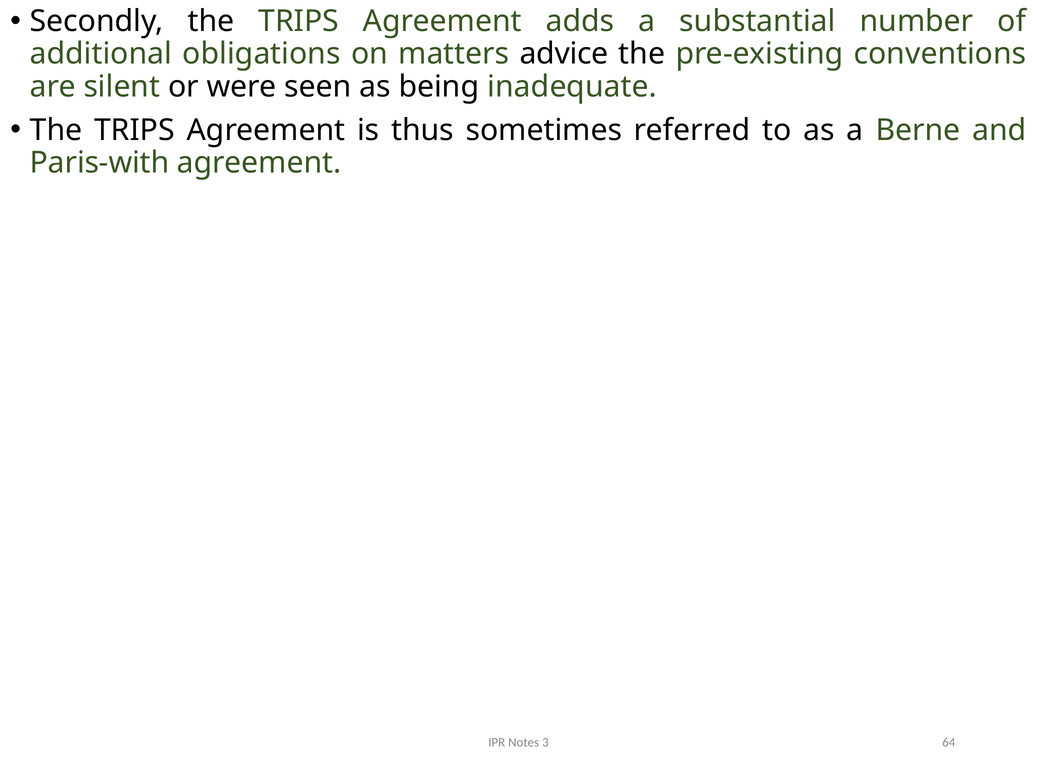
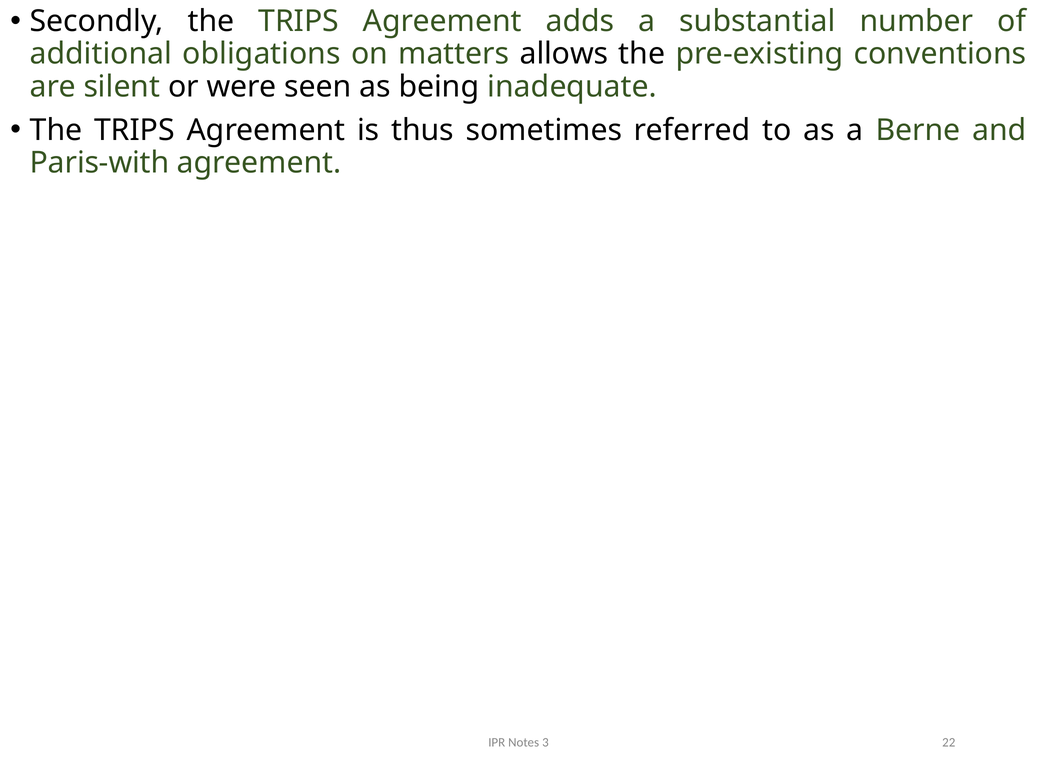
advice: advice -> allows (564, 54)
64: 64 -> 22 (949, 742)
